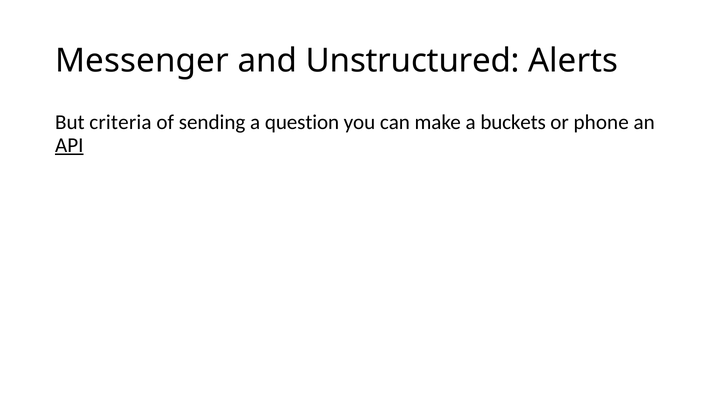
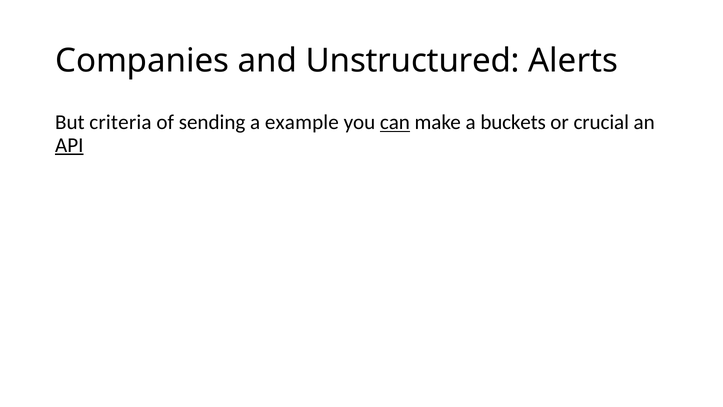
Messenger: Messenger -> Companies (142, 61)
question: question -> example (302, 122)
can underline: none -> present (395, 122)
phone: phone -> crucial (601, 122)
